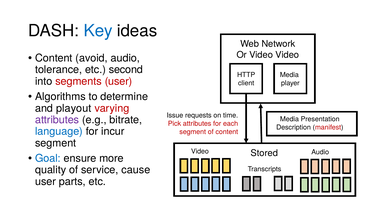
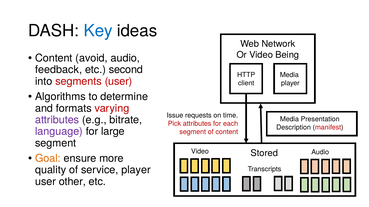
Video Video: Video -> Being (287, 55)
tolerance: tolerance -> feedback (59, 70)
playout: playout -> formats (74, 109)
language colour: blue -> purple (59, 132)
incur: incur -> large (113, 132)
Goal colour: blue -> orange (48, 159)
service cause: cause -> player (136, 170)
parts: parts -> other (72, 182)
